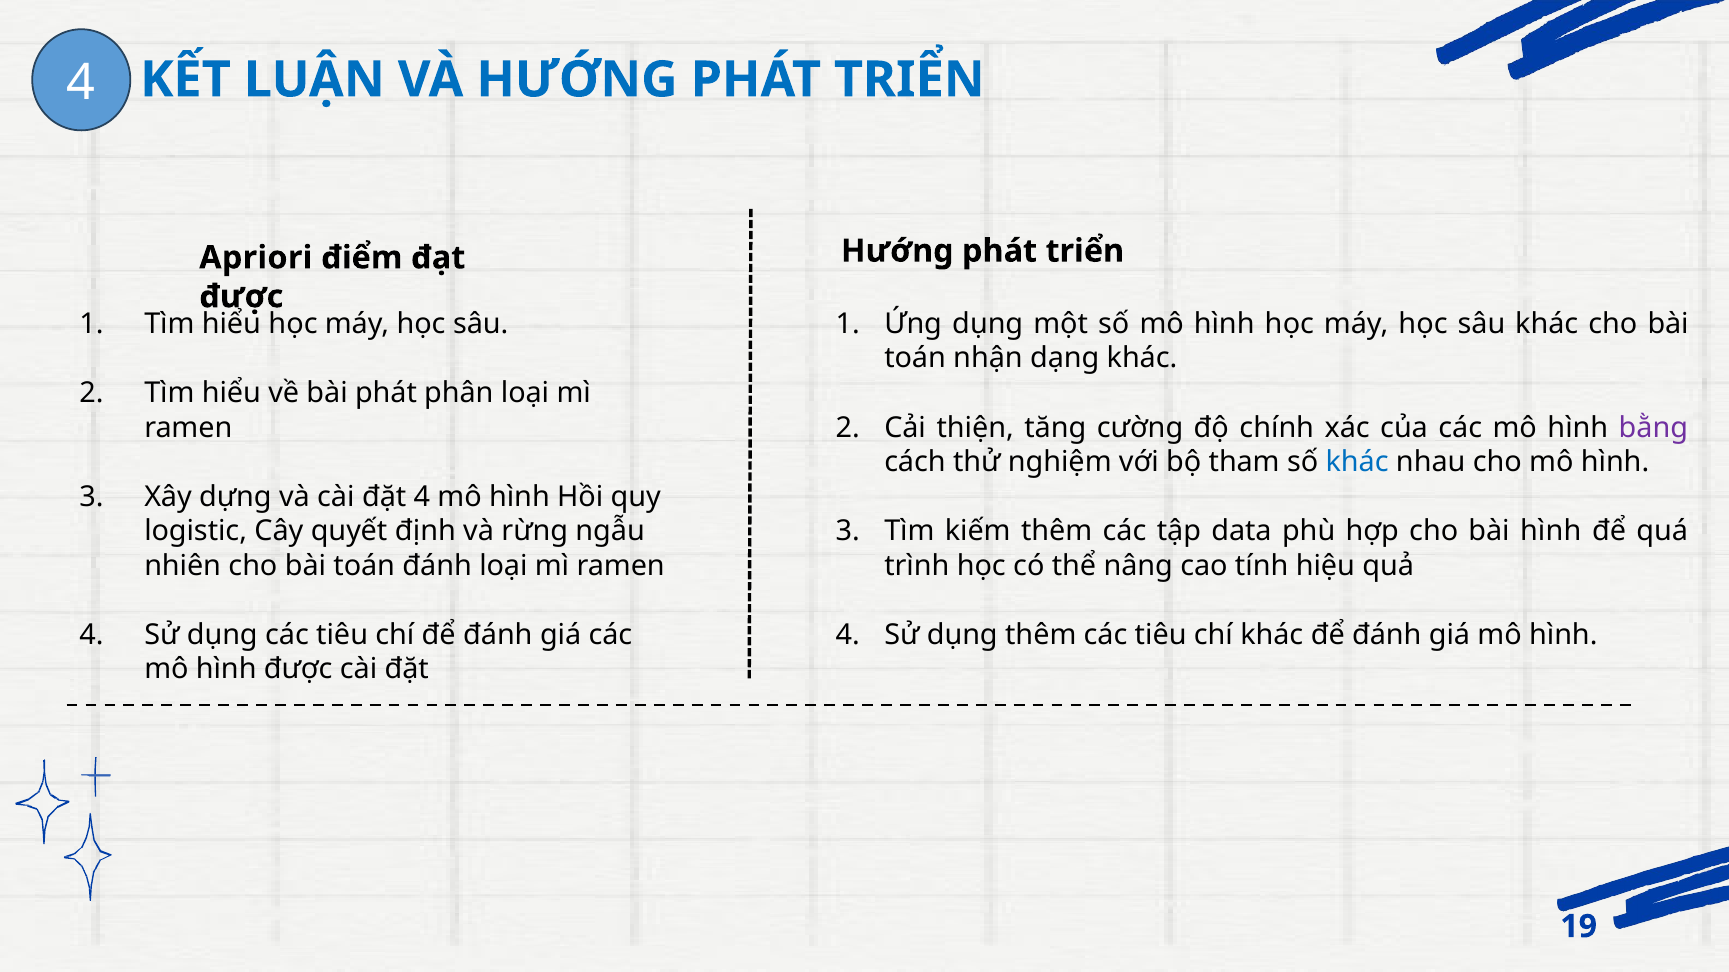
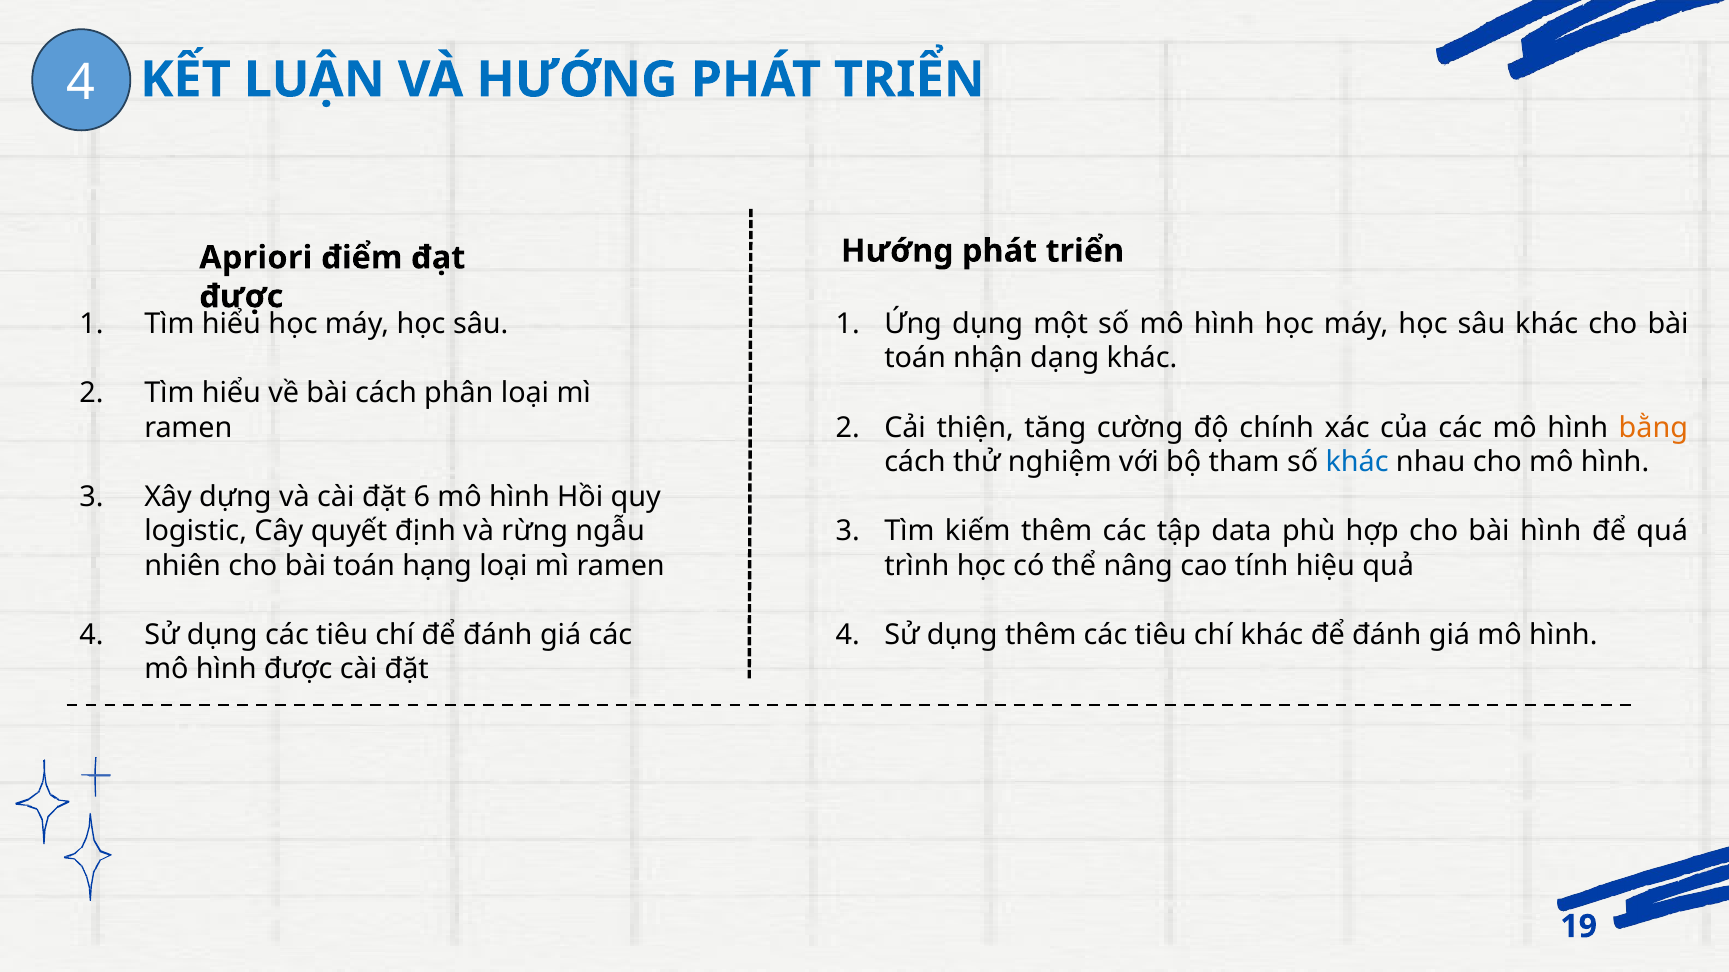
bài phát: phát -> cách (386, 393)
bằng colour: purple -> orange (1653, 428)
đặt 4: 4 -> 6 (422, 497)
toán đánh: đánh -> hạng (437, 566)
